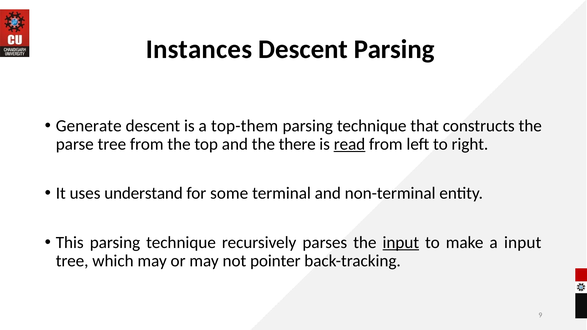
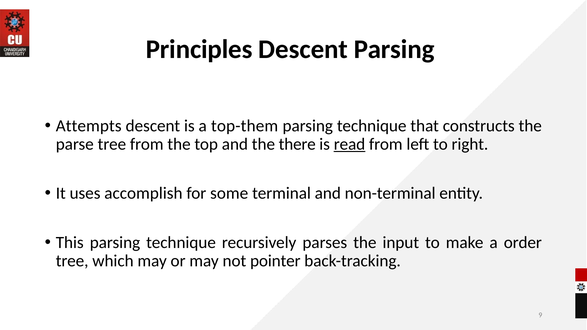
Instances: Instances -> Principles (199, 49)
Generate: Generate -> Attempts (89, 126)
understand: understand -> accomplish (143, 193)
input underline: present -> none (401, 243)
a input: input -> order (523, 243)
